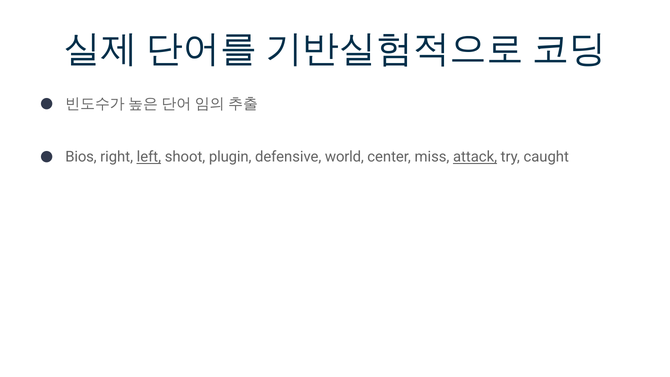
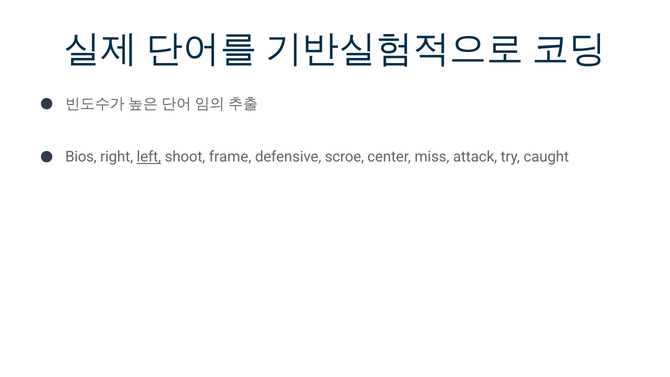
plugin: plugin -> frame (230, 157)
world: world -> scroe (344, 157)
attack underline: present -> none (475, 157)
